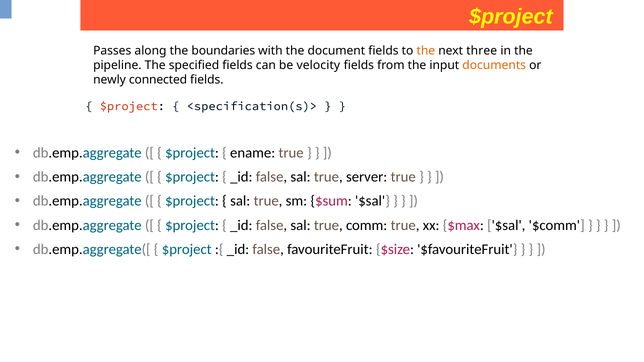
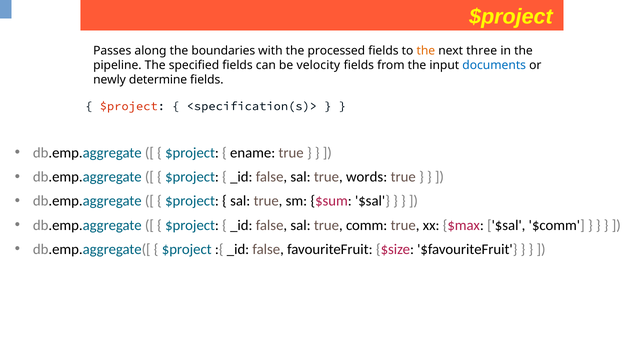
document: document -> processed (336, 51)
documents colour: orange -> blue (494, 65)
connected: connected -> determine (158, 80)
server: server -> words (367, 177)
